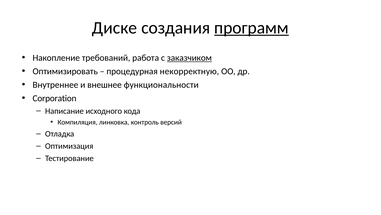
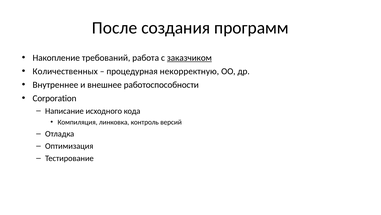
Диске: Диске -> После (115, 28)
программ underline: present -> none (251, 28)
Оптимизировать: Оптимизировать -> Количественных (65, 71)
функциональности: функциональности -> работоспособности (161, 85)
